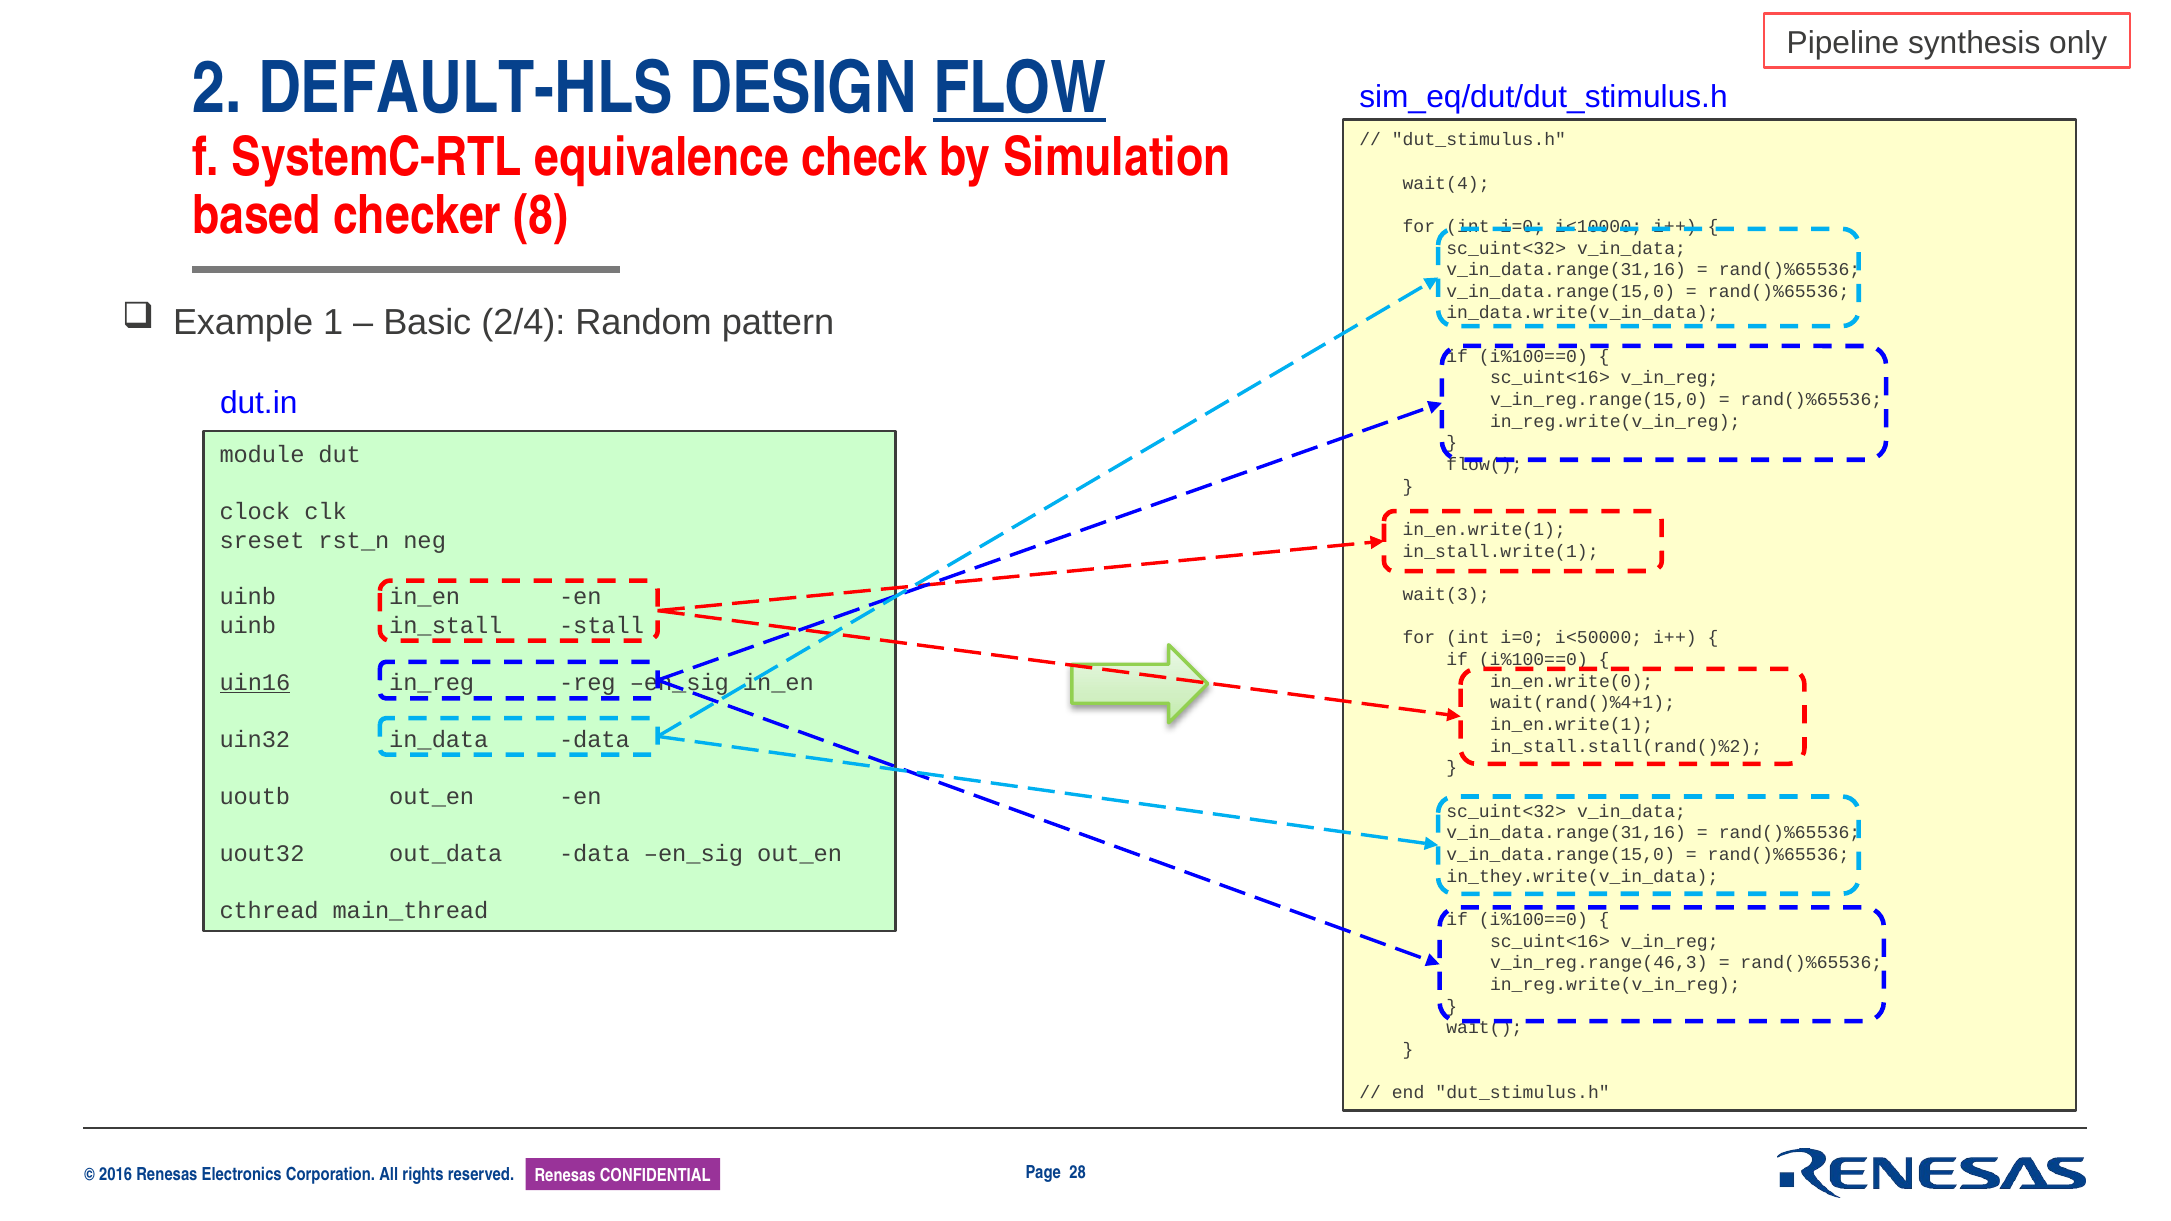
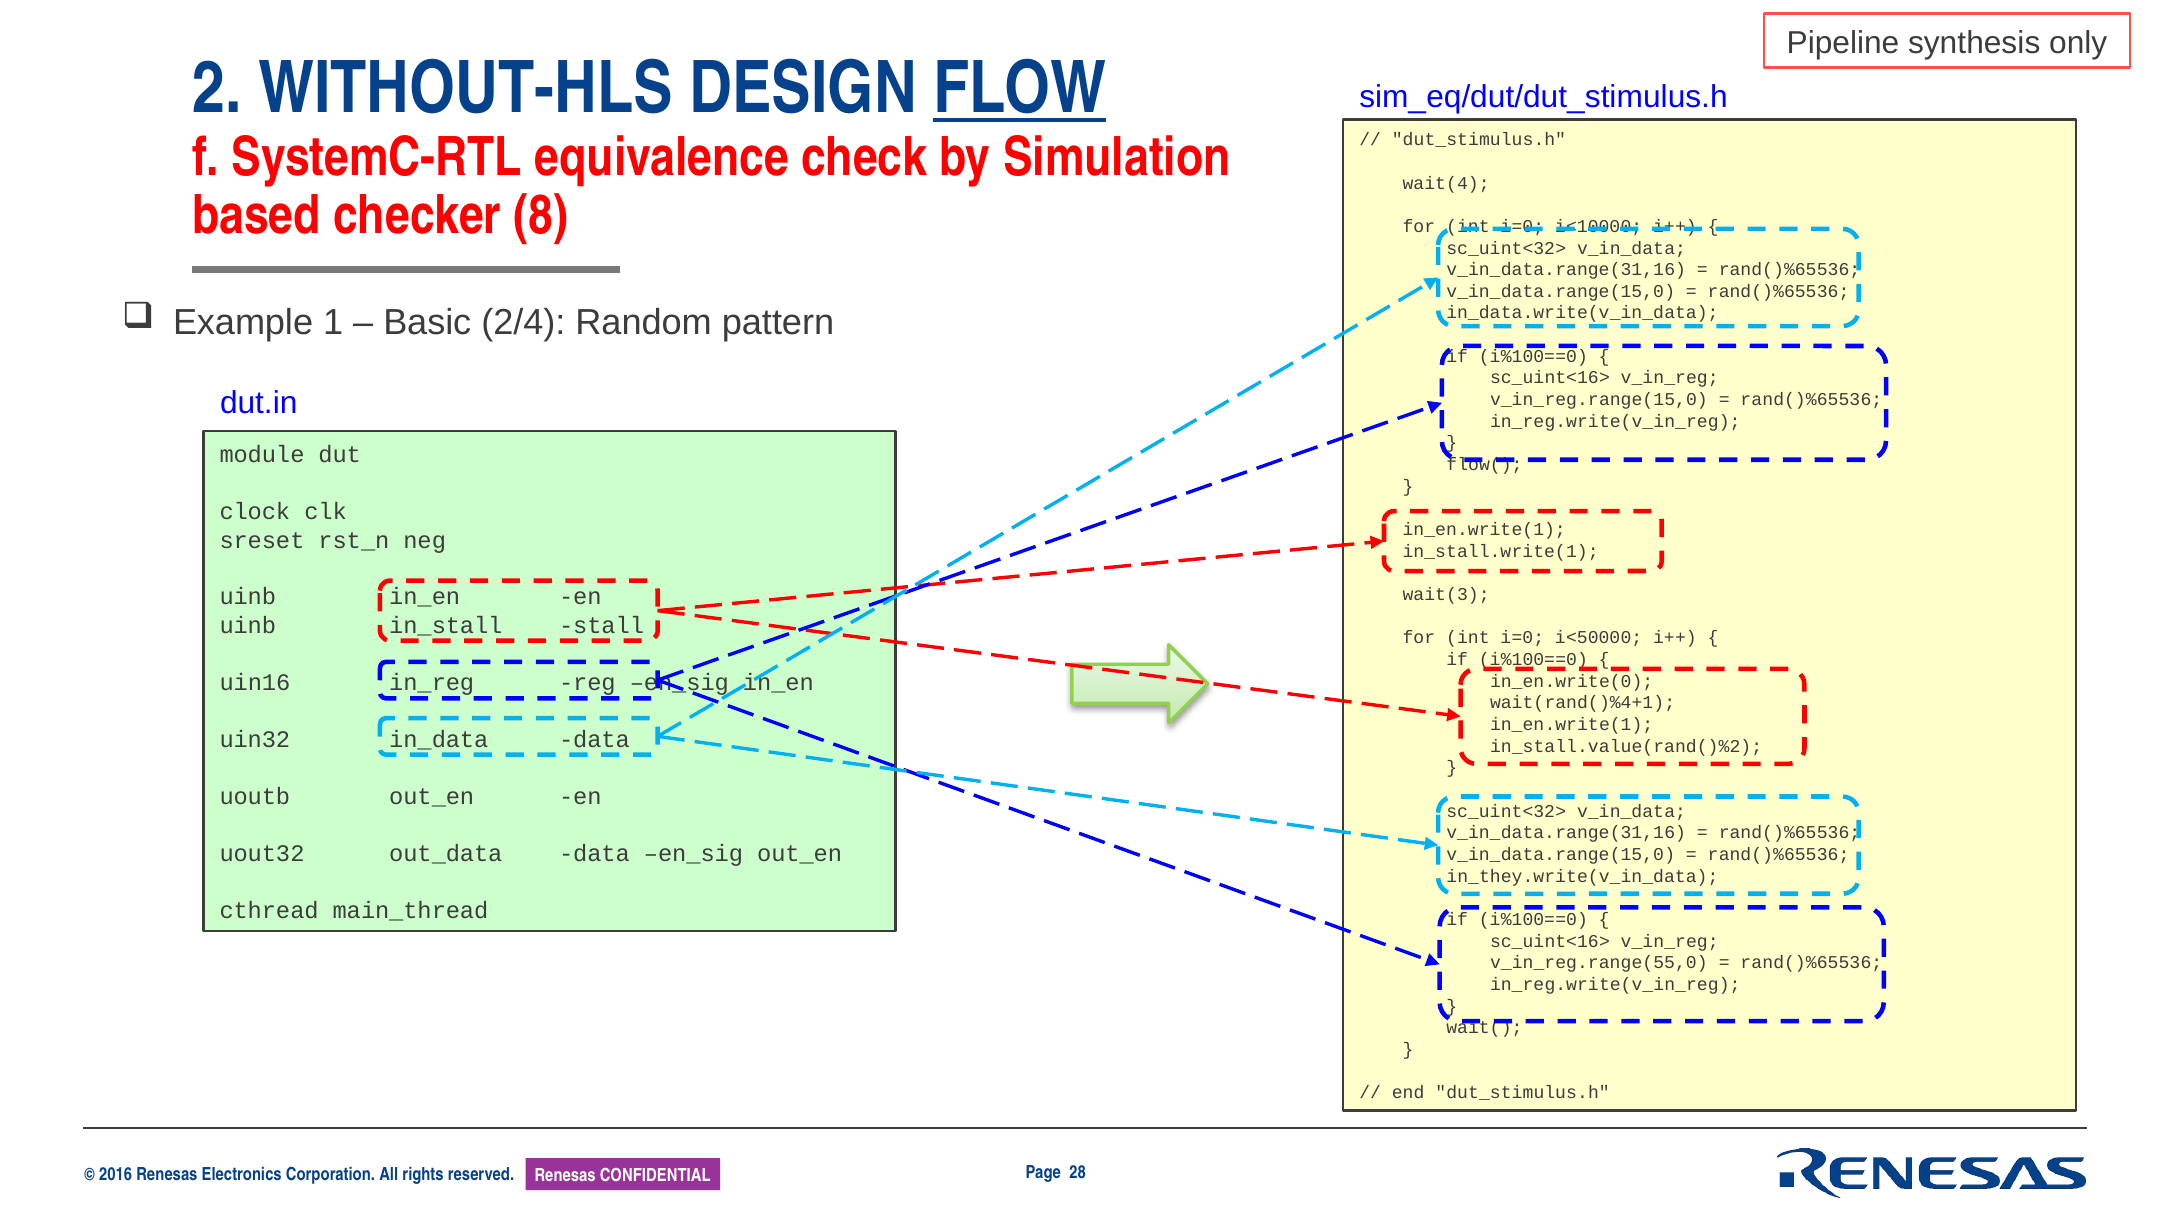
DEFAULT-HLS: DEFAULT-HLS -> WITHOUT-HLS (466, 89)
uin16 underline: present -> none (255, 683)
in_stall.stall(rand()%2: in_stall.stall(rand()%2 -> in_stall.value(rand()%2 (1626, 746)
v_in_reg.range(46,3: v_in_reg.range(46,3 -> v_in_reg.range(55,0 (1599, 963)
